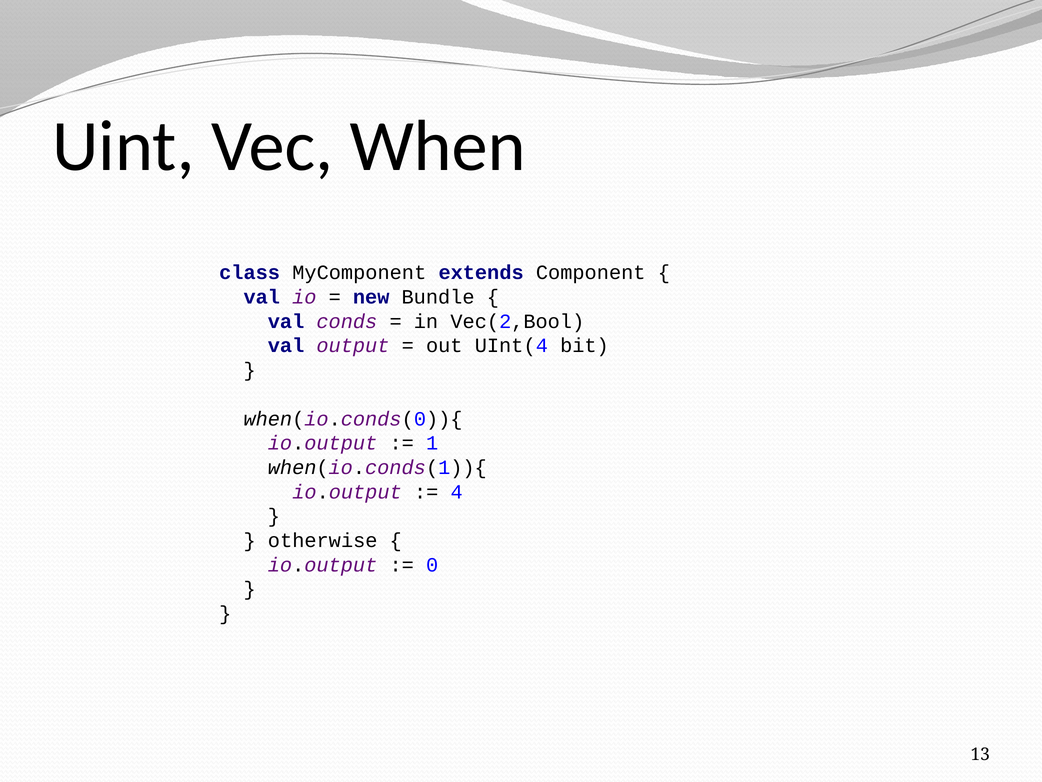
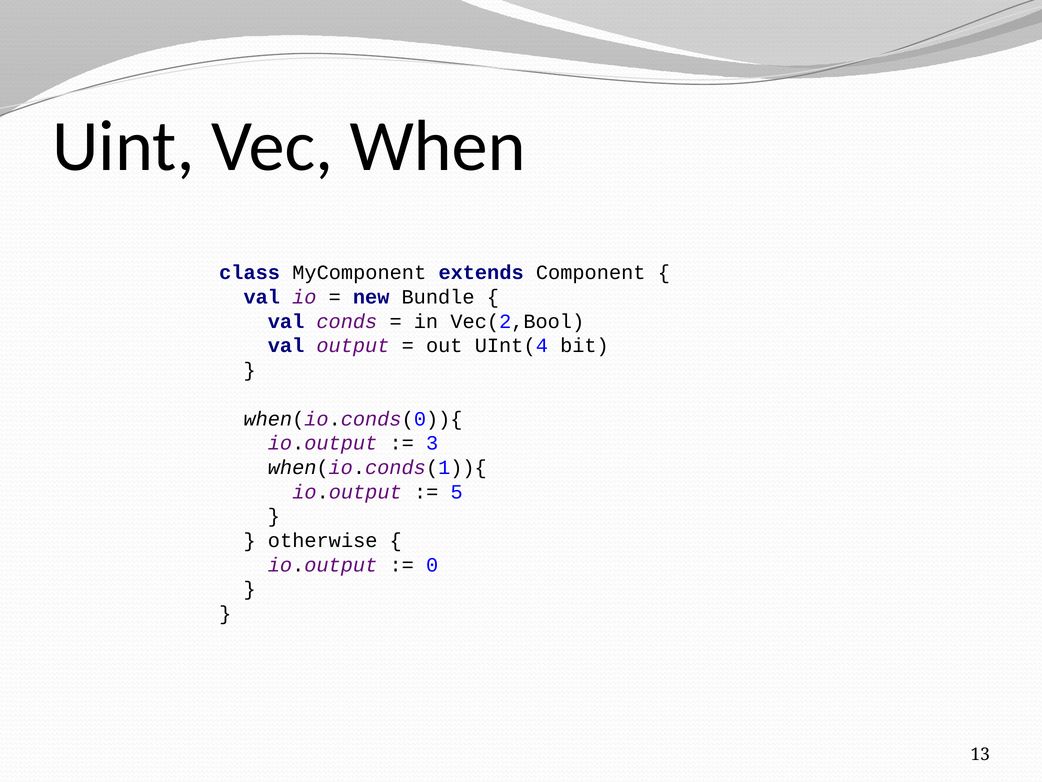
1: 1 -> 3 (432, 443)
4: 4 -> 5 (457, 492)
